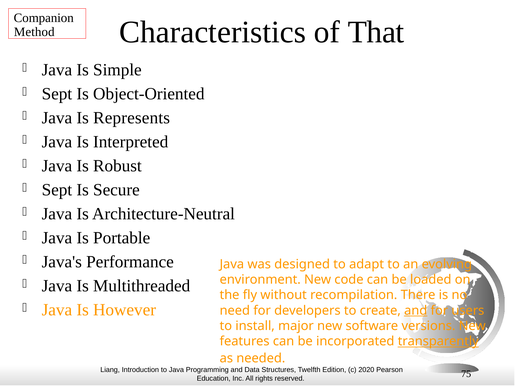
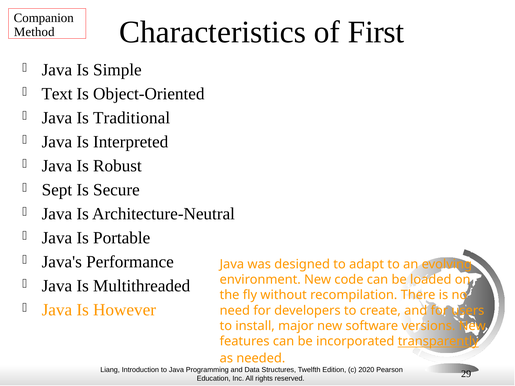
That: That -> First (376, 32)
Sept: Sept -> Text (57, 94)
Represents: Represents -> Traditional (132, 118)
and underline: present -> none (416, 311)
75: 75 -> 29 (466, 374)
